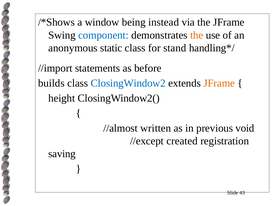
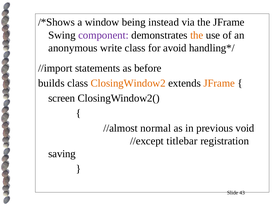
component colour: blue -> purple (103, 35)
static: static -> write (111, 48)
stand: stand -> avoid (175, 48)
ClosingWindow2 colour: blue -> orange (128, 83)
height: height -> screen (62, 98)
written: written -> normal (156, 128)
created: created -> titlebar (182, 141)
